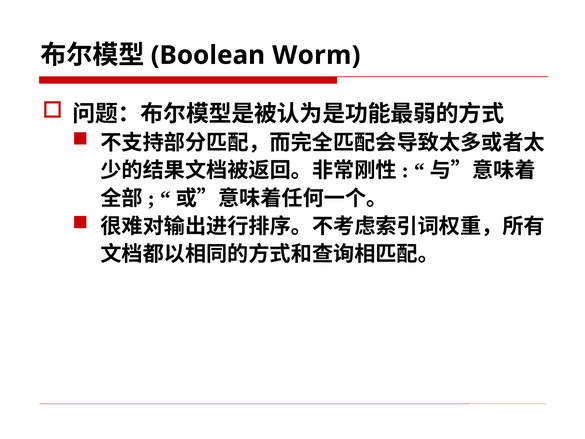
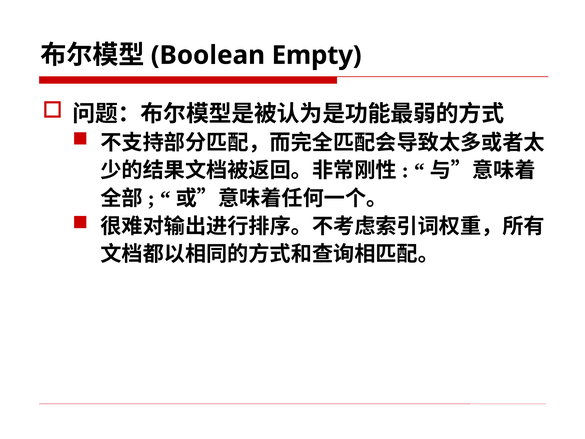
Worm: Worm -> Empty (317, 55)
